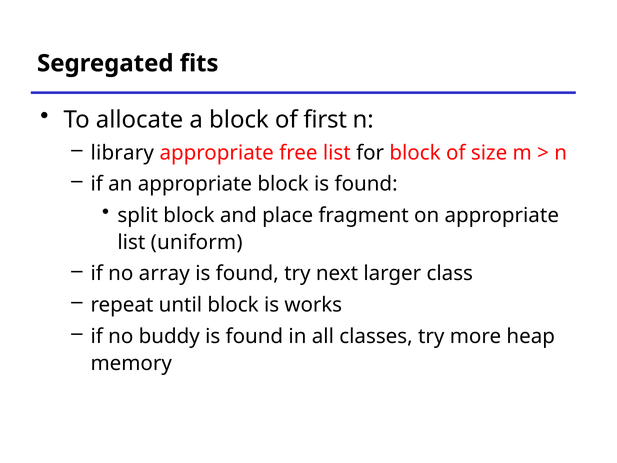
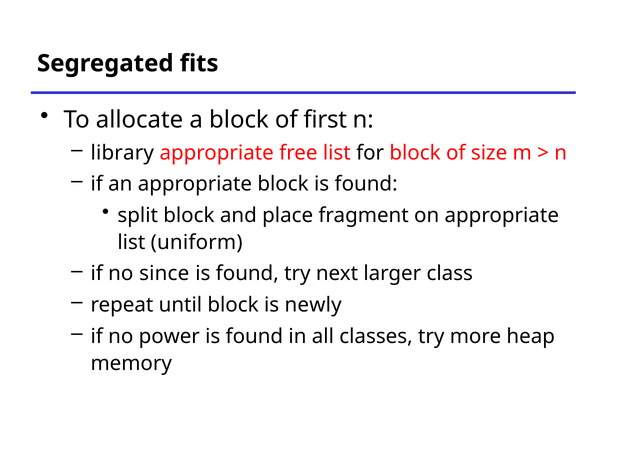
array: array -> since (164, 274)
works: works -> newly (313, 305)
buddy: buddy -> power (169, 336)
